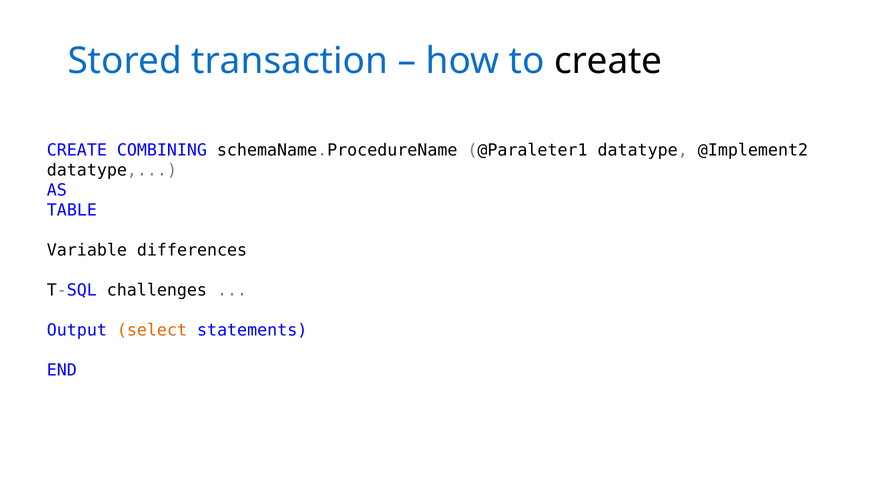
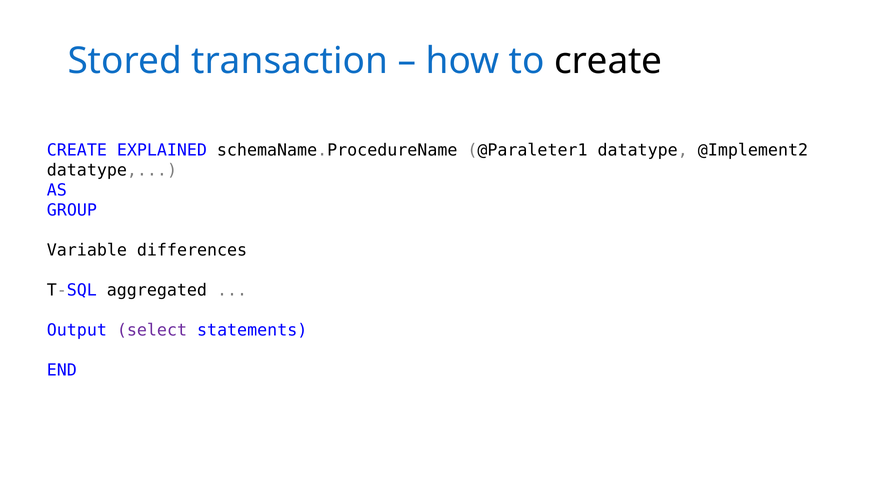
COMBINING: COMBINING -> EXPLAINED (162, 150)
TABLE: TABLE -> GROUP (72, 210)
challenges: challenges -> aggregated (157, 290)
select colour: orange -> purple (152, 330)
